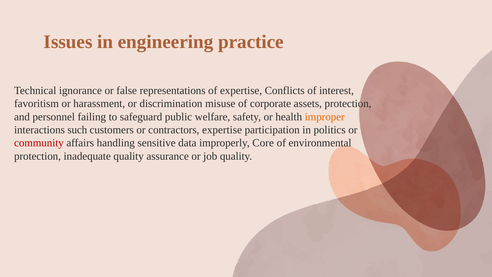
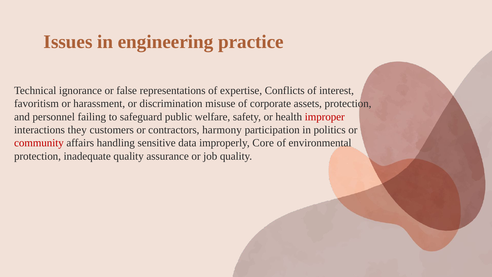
improper colour: orange -> red (325, 117)
such: such -> they (77, 130)
contractors expertise: expertise -> harmony (222, 130)
